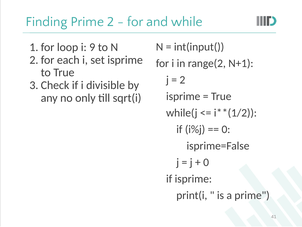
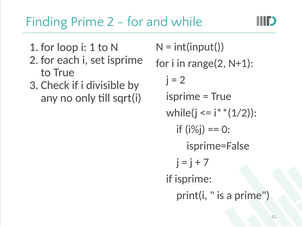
9: 9 -> 1 (92, 47)
0: 0 -> 7 (206, 162)
